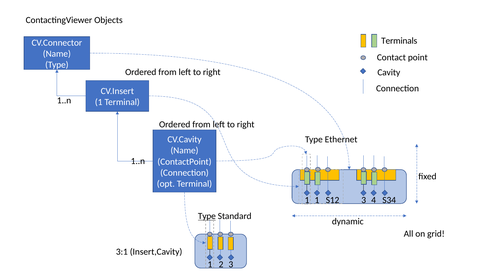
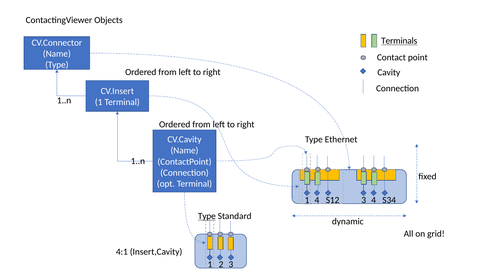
Terminals underline: none -> present (399, 41)
1 1: 1 -> 4 (317, 200)
3:1: 3:1 -> 4:1 (122, 252)
